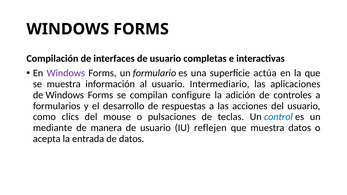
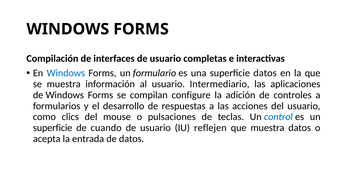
Windows colour: purple -> blue (66, 73)
superficie actúa: actúa -> datos (265, 73)
mediante: mediante -> superficie (53, 128)
manera: manera -> cuando (106, 128)
